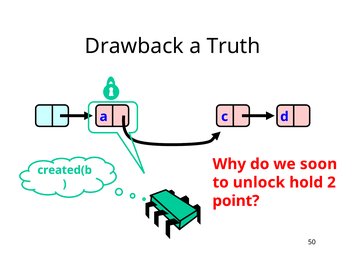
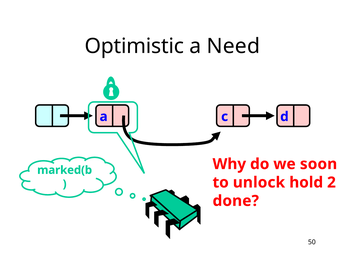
Drawback: Drawback -> Optimistic (134, 46)
Truth: Truth -> Need (233, 46)
created(b: created(b -> marked(b (65, 170)
point: point -> done (236, 201)
